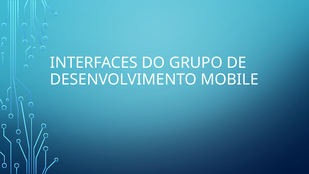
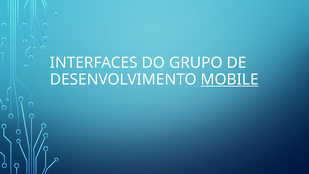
MOBILE underline: none -> present (230, 79)
